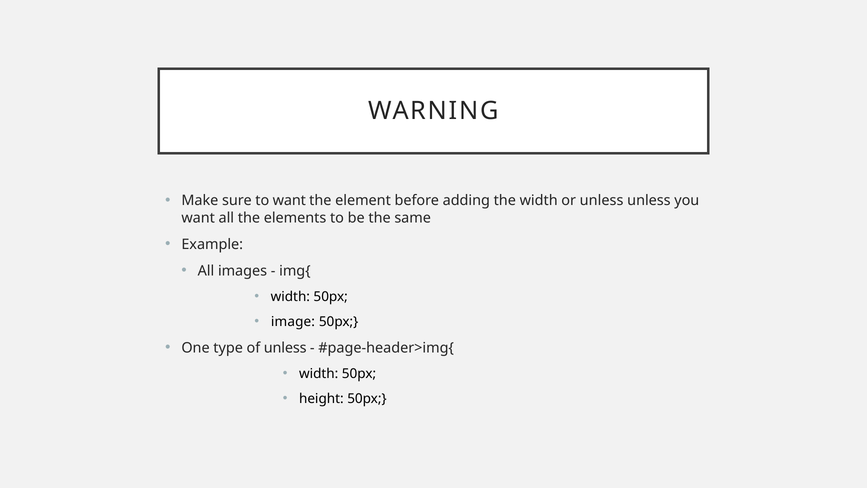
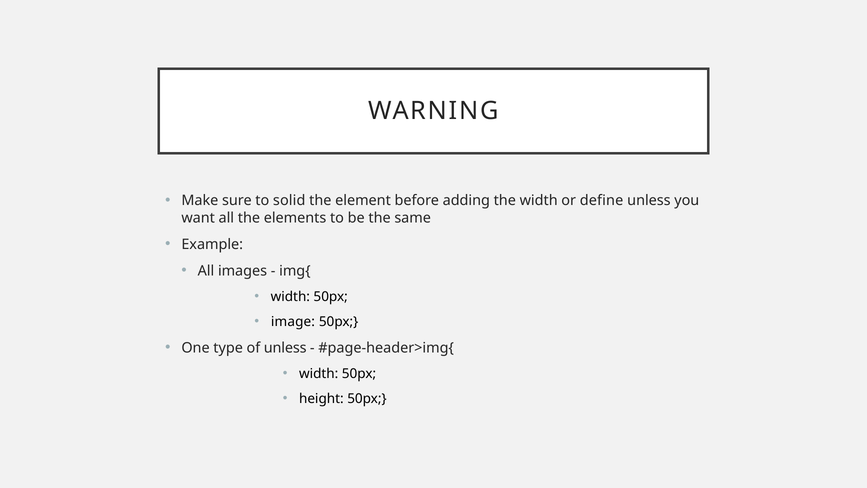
to want: want -> solid (289, 201)
or unless: unless -> define (602, 201)
